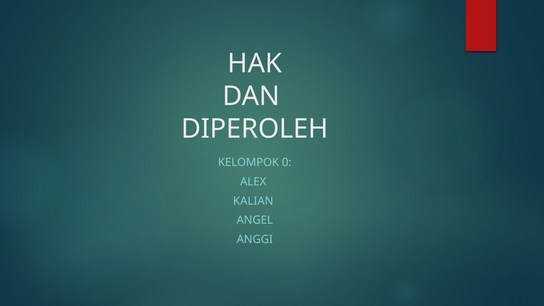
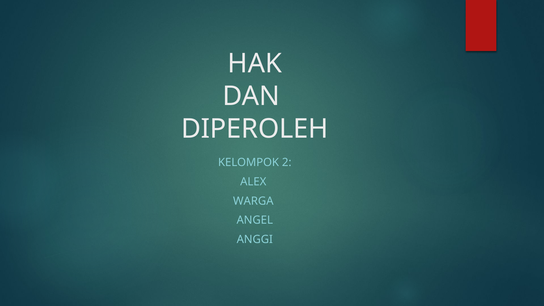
0: 0 -> 2 (287, 162)
KALIAN: KALIAN -> WARGA (253, 201)
